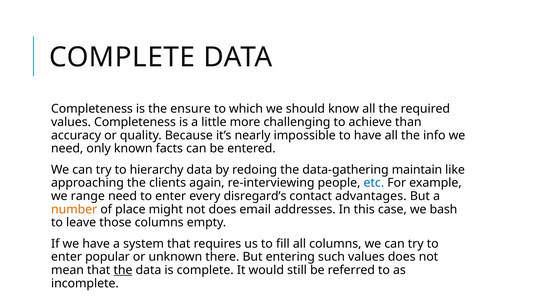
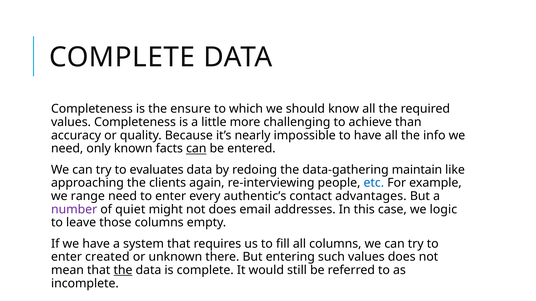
can underline: none -> present (196, 149)
hierarchy: hierarchy -> evaluates (157, 170)
disregard’s: disregard’s -> authentic’s (255, 196)
number colour: orange -> purple (74, 210)
place: place -> quiet (130, 210)
bash: bash -> logic (443, 210)
popular: popular -> created (107, 257)
